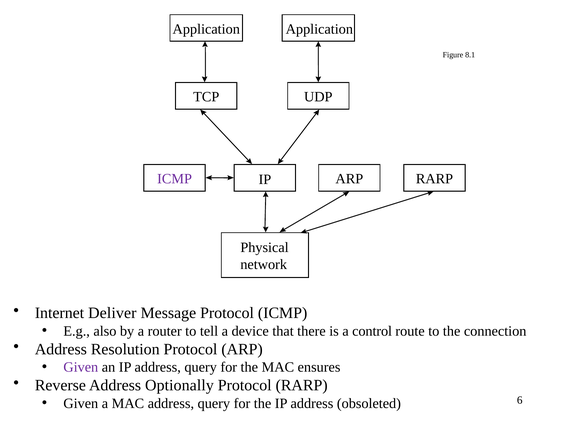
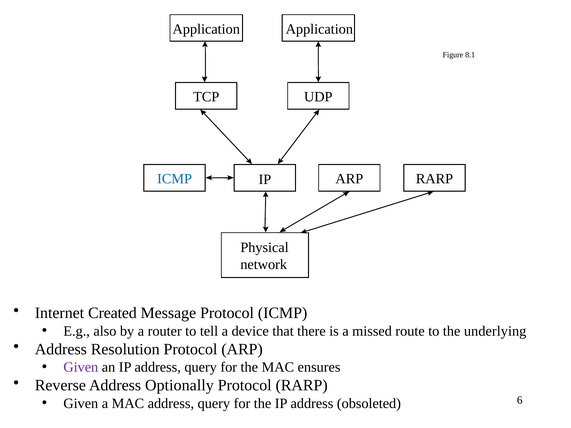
ICMP colour: purple -> blue (175, 179)
Deliver: Deliver -> Created (112, 313)
control: control -> missed (372, 331)
connection: connection -> underlying (495, 331)
